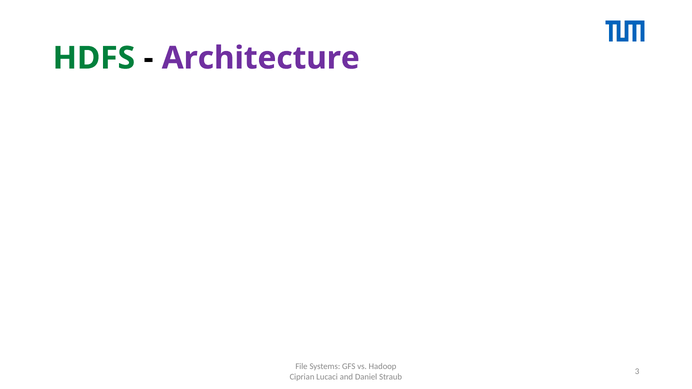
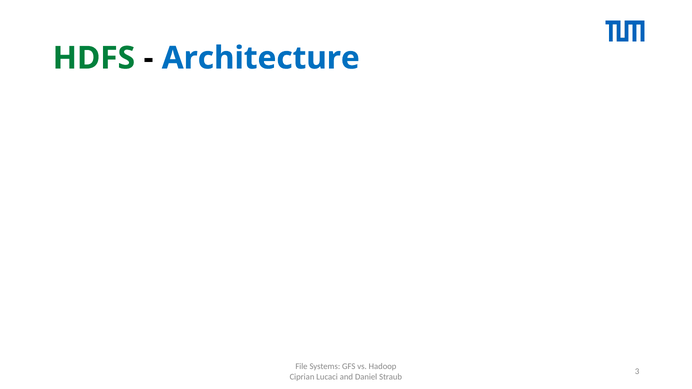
Architecture colour: purple -> blue (261, 58)
